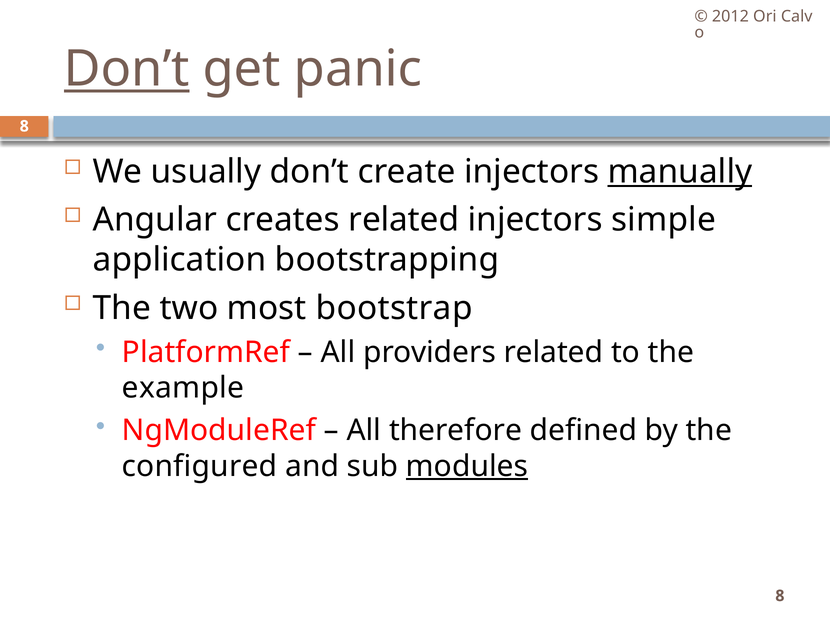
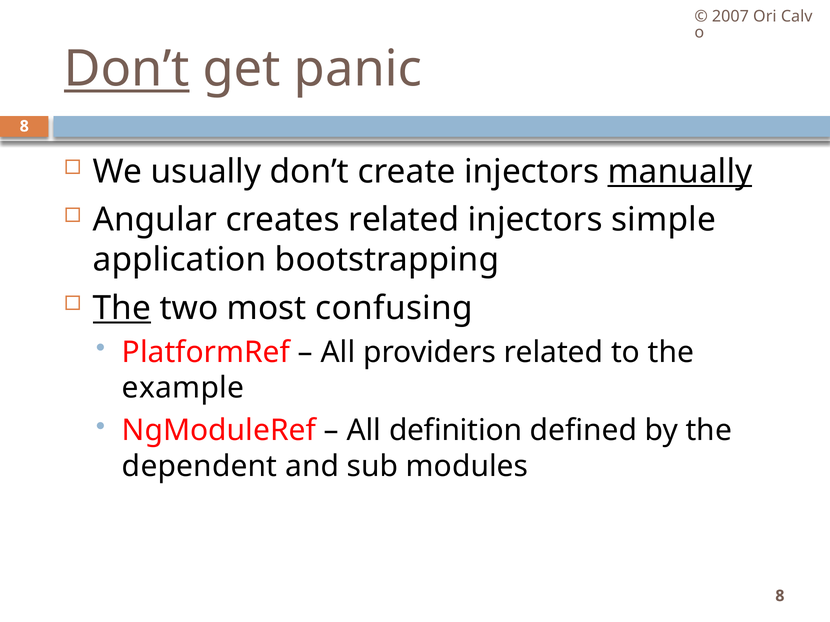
2012: 2012 -> 2007 (730, 16)
The underline: none -> present (122, 308)
bootstrap: bootstrap -> confusing (394, 308)
therefore: therefore -> definition (456, 431)
configured: configured -> dependent (200, 467)
modules underline: present -> none (467, 467)
